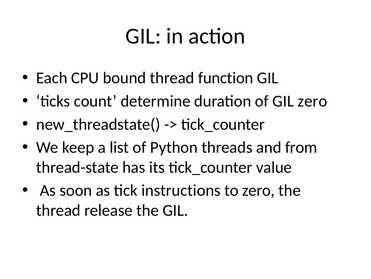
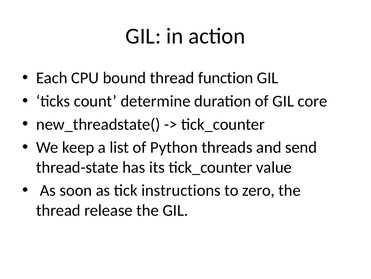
GIL zero: zero -> core (313, 101)
from: from -> send (301, 147)
